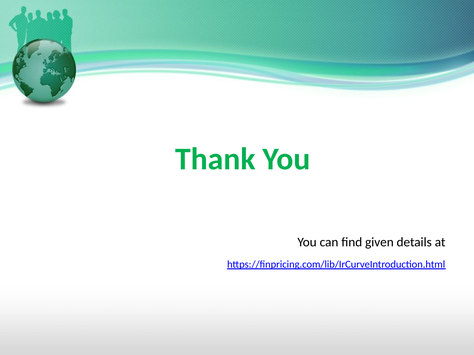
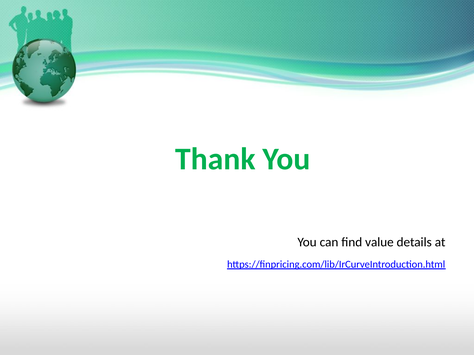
given: given -> value (379, 242)
